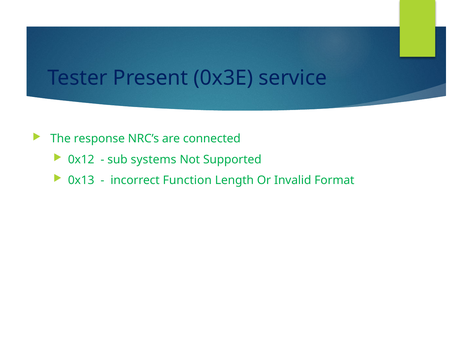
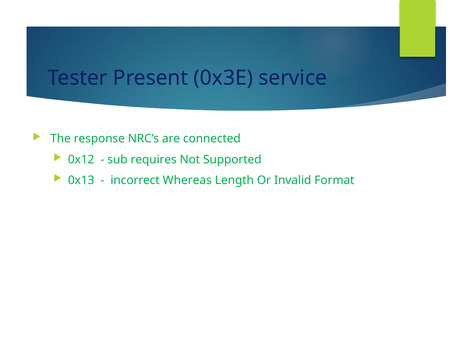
systems: systems -> requires (154, 159)
Function: Function -> Whereas (187, 180)
